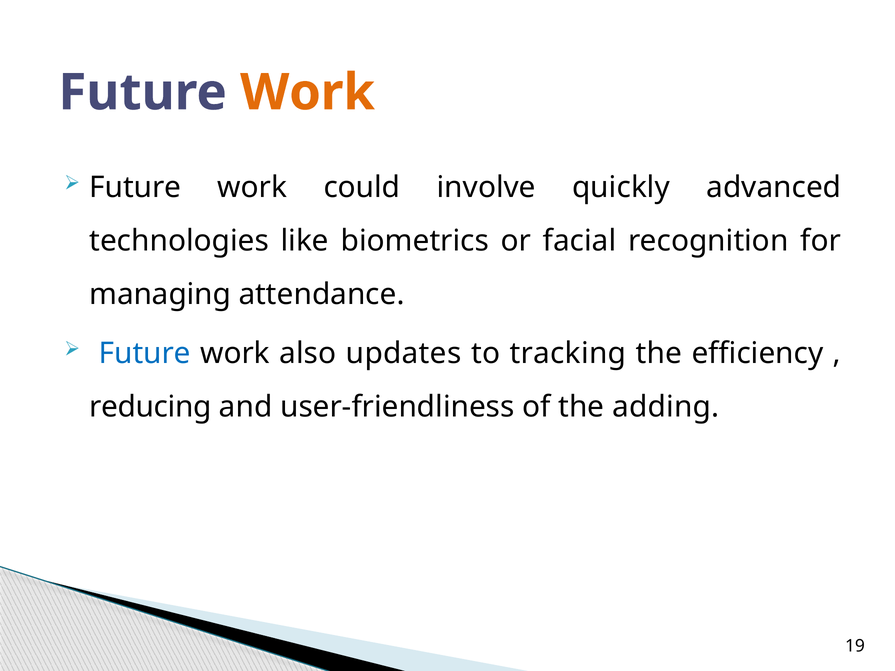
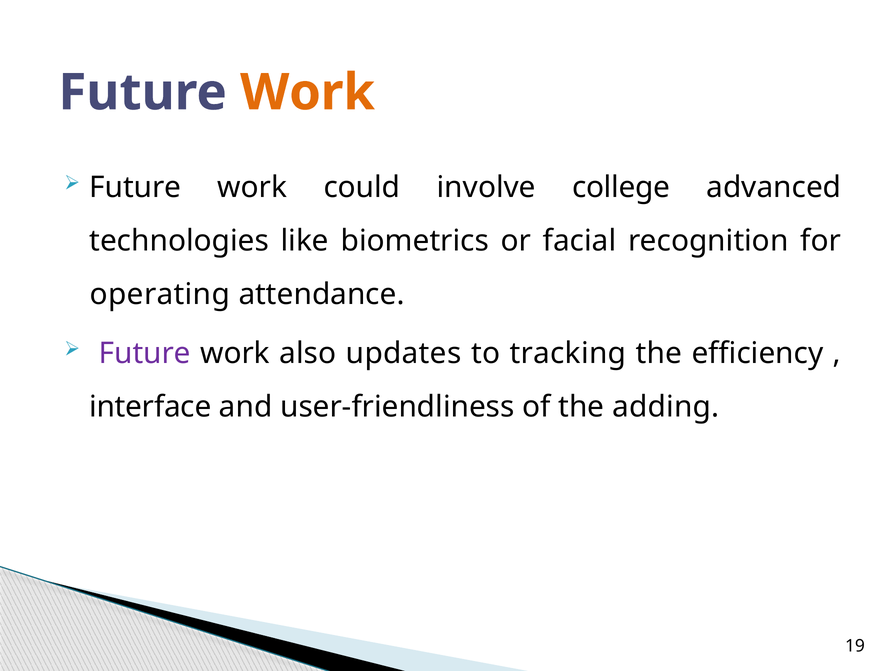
quickly: quickly -> college (621, 187)
managing: managing -> operating (160, 295)
Future colour: blue -> purple (145, 353)
reducing: reducing -> interface (150, 407)
